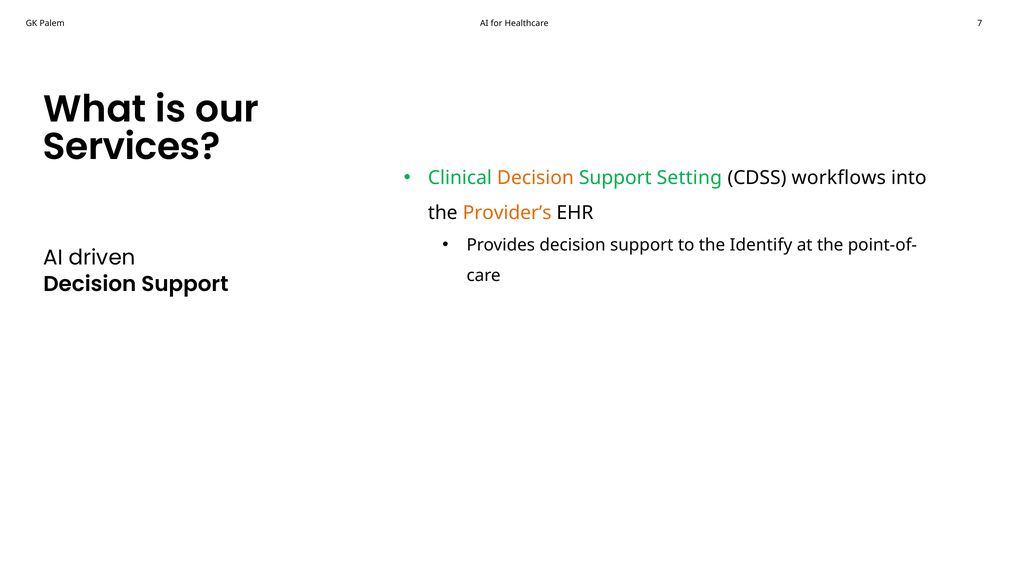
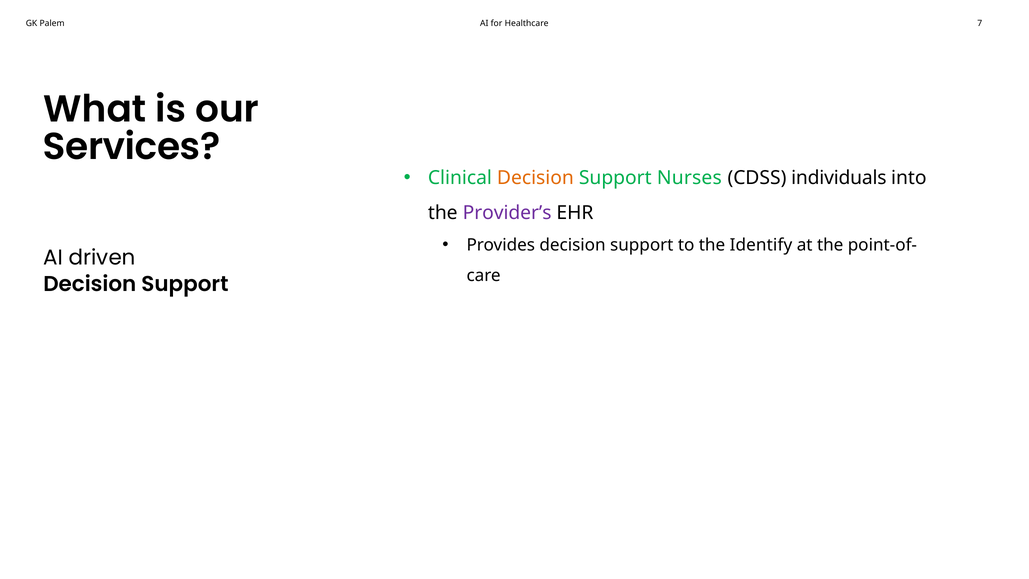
Setting: Setting -> Nurses (689, 178)
workflows: workflows -> individuals (839, 178)
Provider’s colour: orange -> purple (507, 213)
